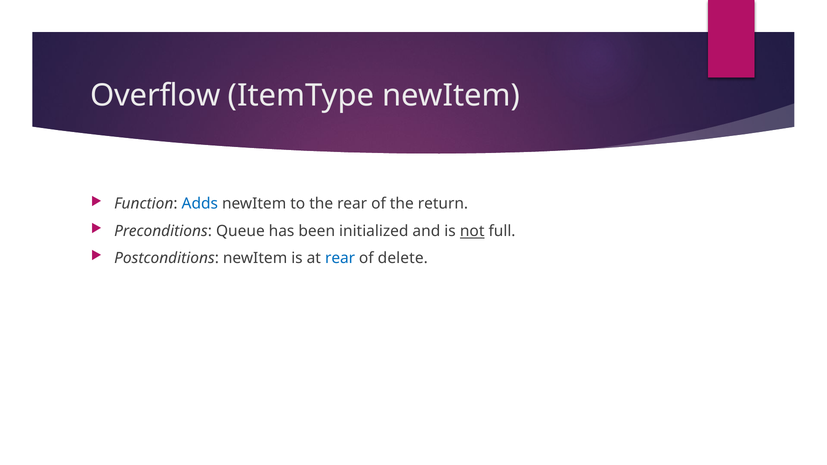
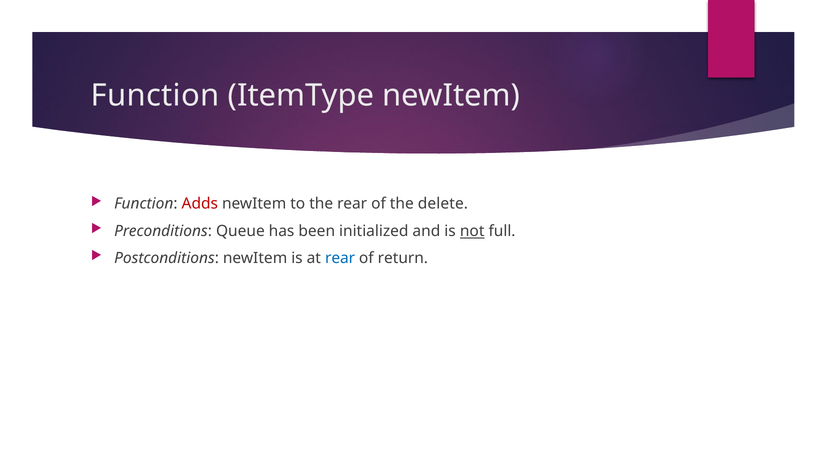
Overflow: Overflow -> Function (155, 96)
Adds colour: blue -> red (200, 204)
return: return -> delete (443, 204)
delete: delete -> return (403, 258)
